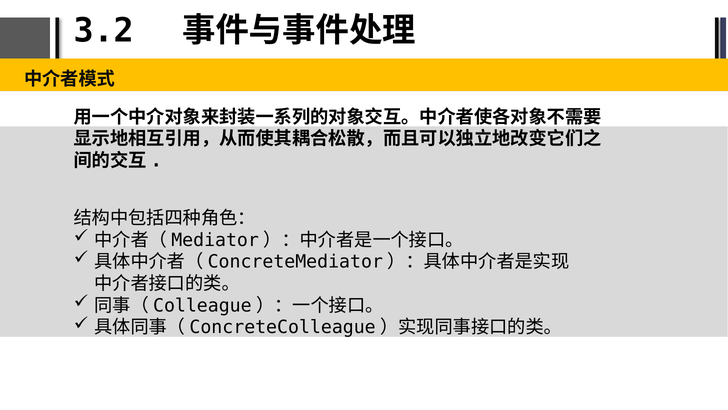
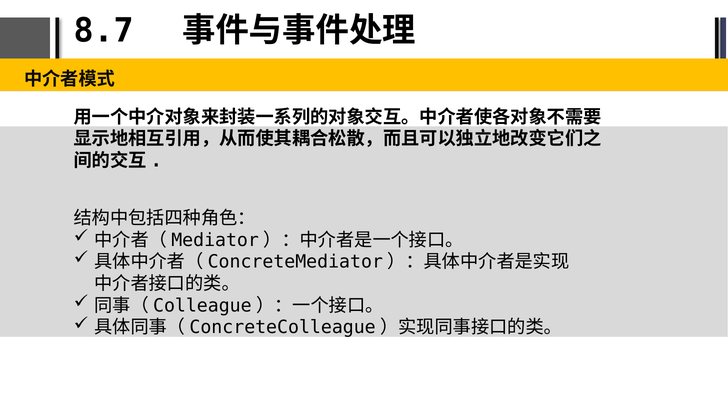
3.2: 3.2 -> 8.7 (104, 31)
